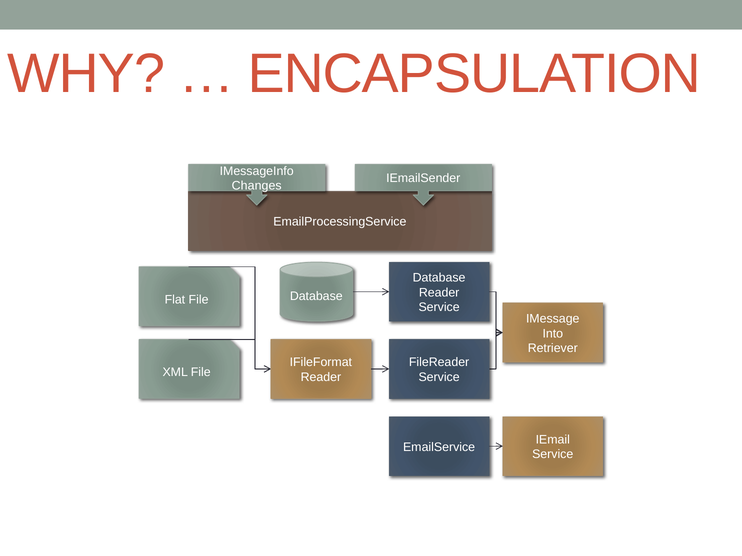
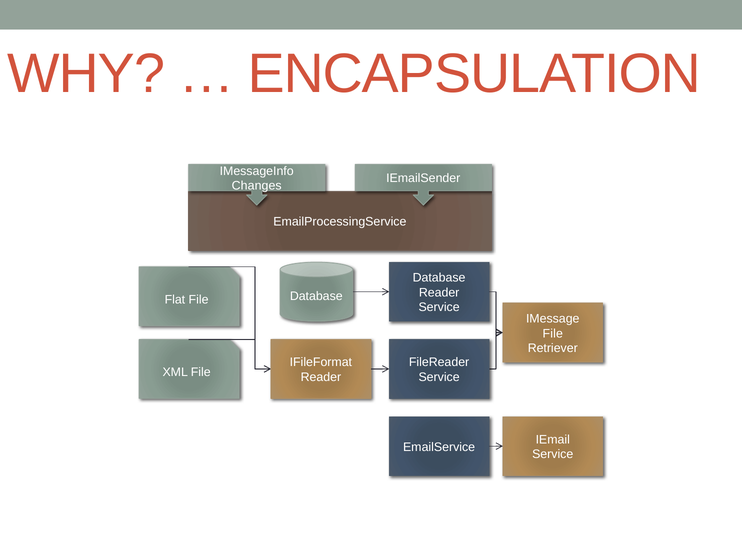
Into: Into -> File (553, 334)
